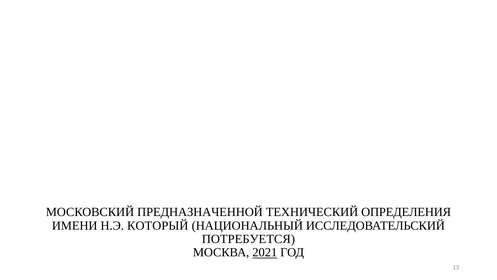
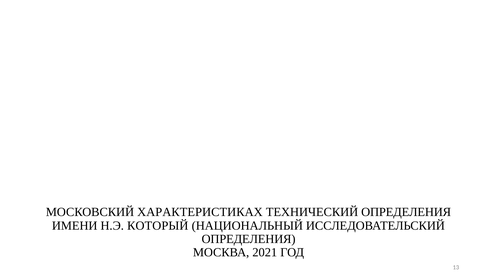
ПРЕДНАЗНАЧЕННОЙ: ПРЕДНАЗНАЧЕННОЙ -> ХАРАКТЕРИСТИКАХ (200, 212)
ПОТРЕБУЕТСЯ: ПОТРЕБУЕТСЯ -> ОПРЕДЕЛЕНИЯ (249, 239)
2021 underline: present -> none (265, 252)
